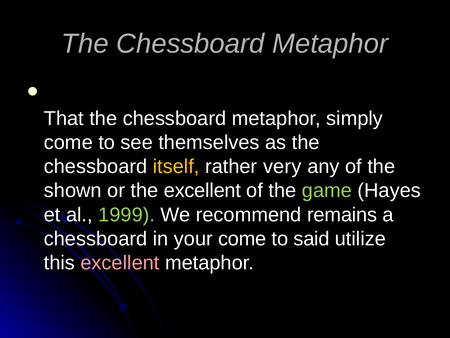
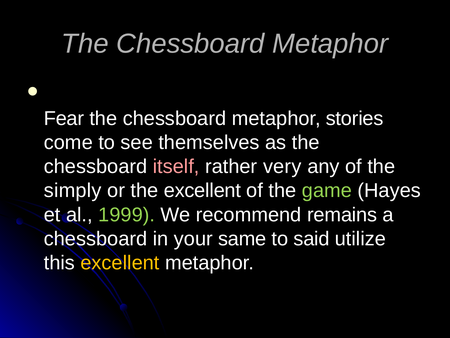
That: That -> Fear (64, 118)
simply: simply -> stories (355, 118)
itself colour: yellow -> pink (176, 166)
shown: shown -> simply (73, 190)
your come: come -> same (242, 238)
excellent colour: pink -> yellow (120, 262)
